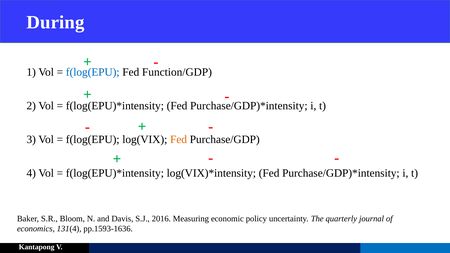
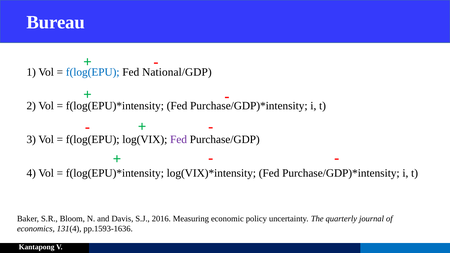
During: During -> Bureau (56, 22)
Function/GDP: Function/GDP -> National/GDP (177, 72)
Fed colour: orange -> purple (179, 140)
